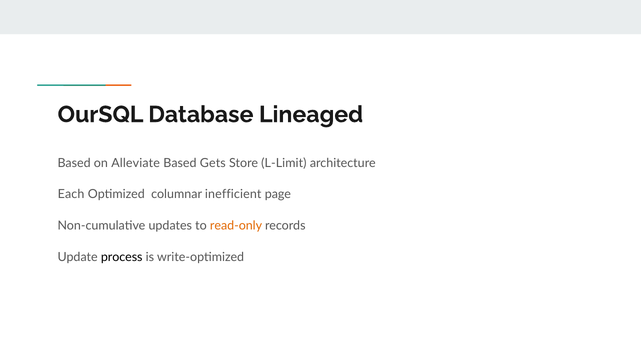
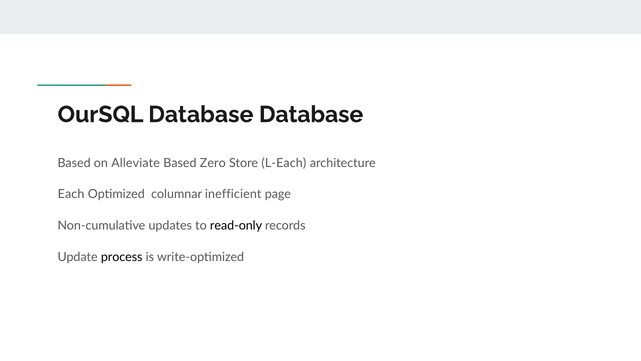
Database Lineaged: Lineaged -> Database (311, 114)
Gets: Gets -> Zero (213, 163)
L-Limit: L-Limit -> L-Each (284, 163)
read-only colour: orange -> black (236, 226)
